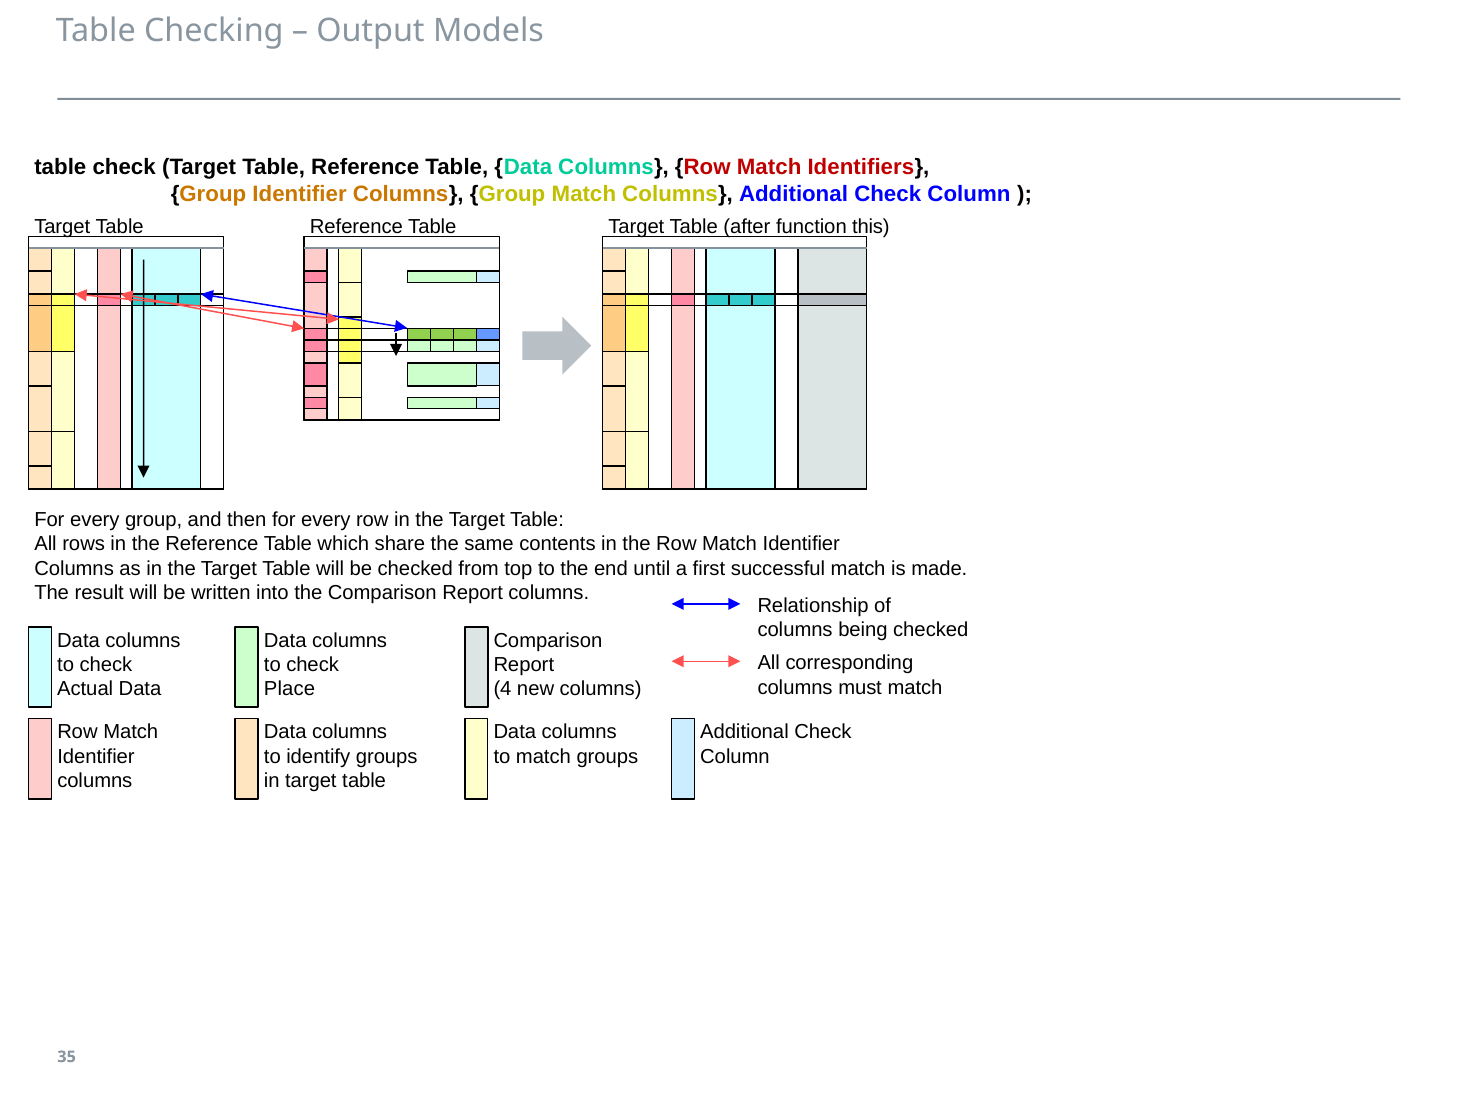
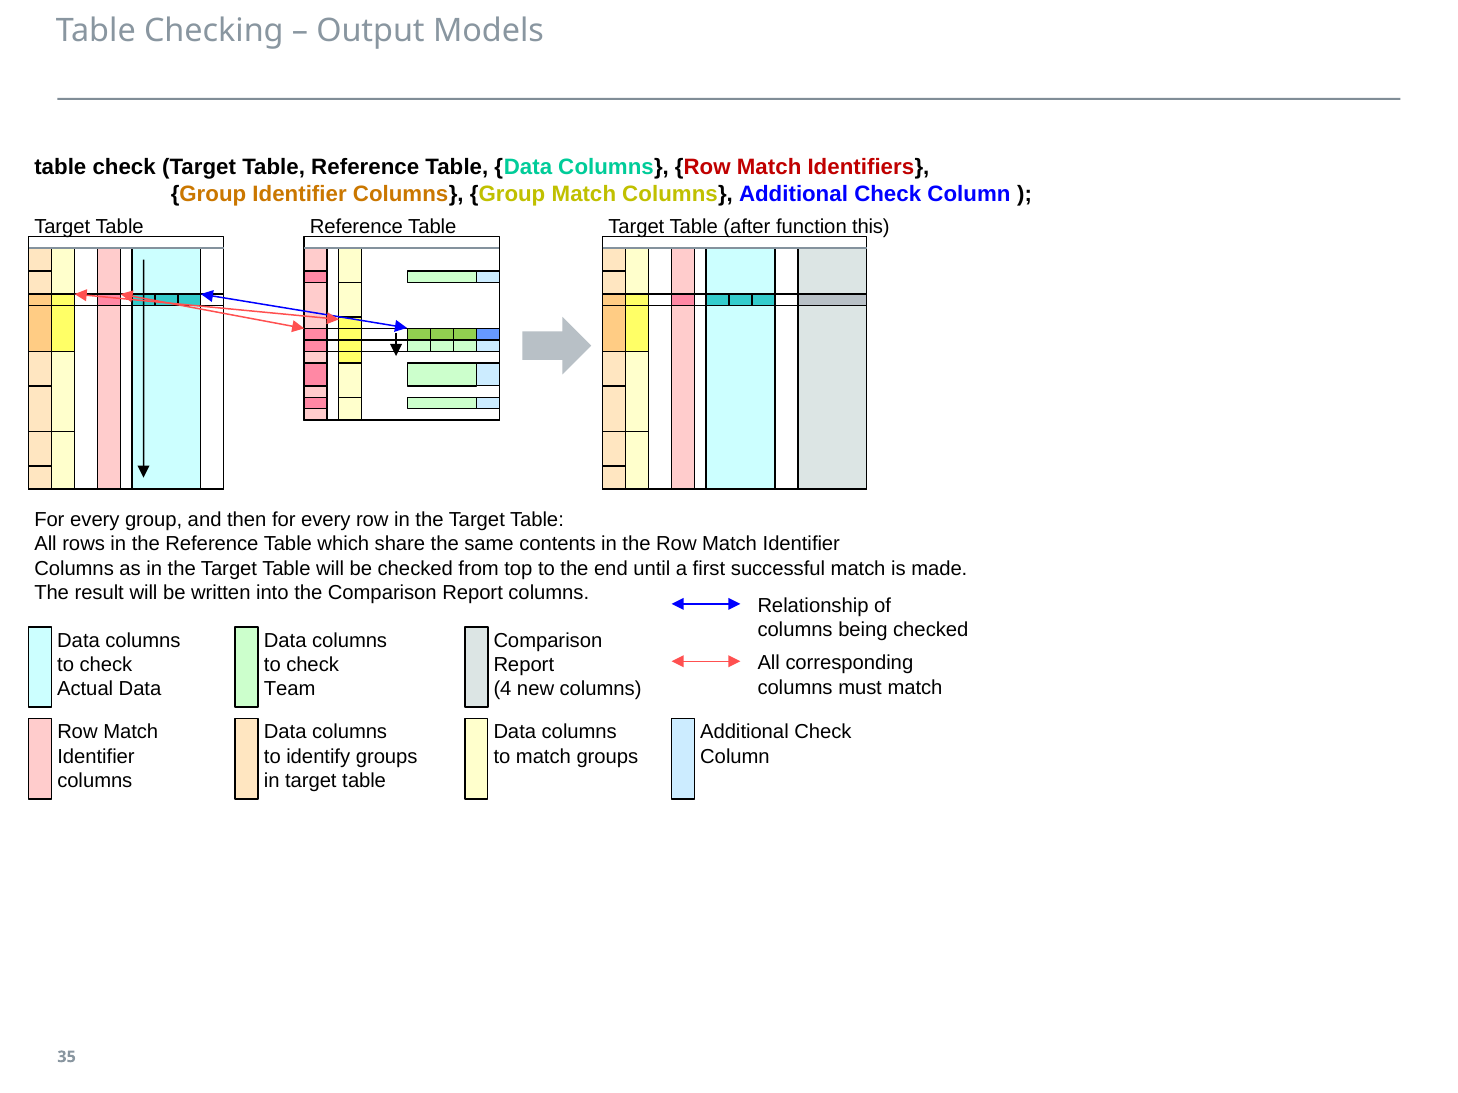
Place: Place -> Team (290, 689)
